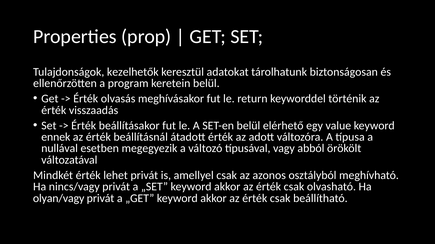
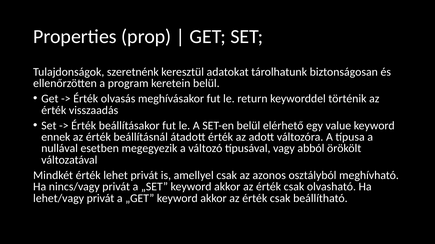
kezelhetők: kezelhetők -> szeretnénk (133, 72)
olyan/vagy: olyan/vagy -> lehet/vagy (59, 199)
